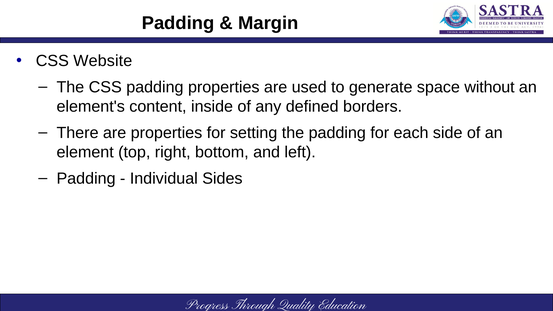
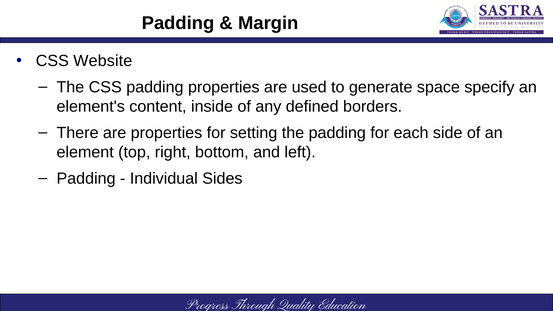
without: without -> specify (489, 87)
